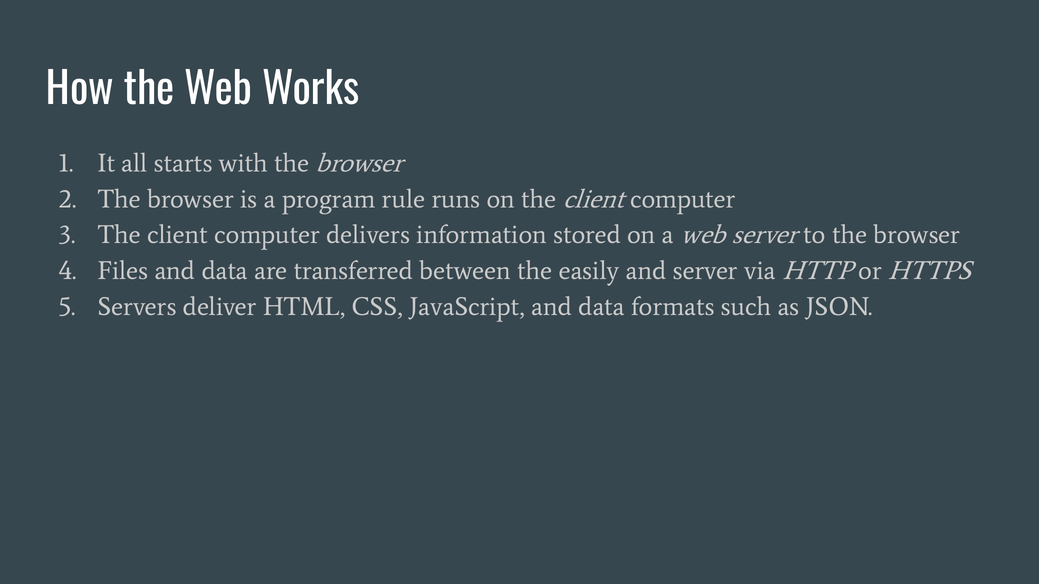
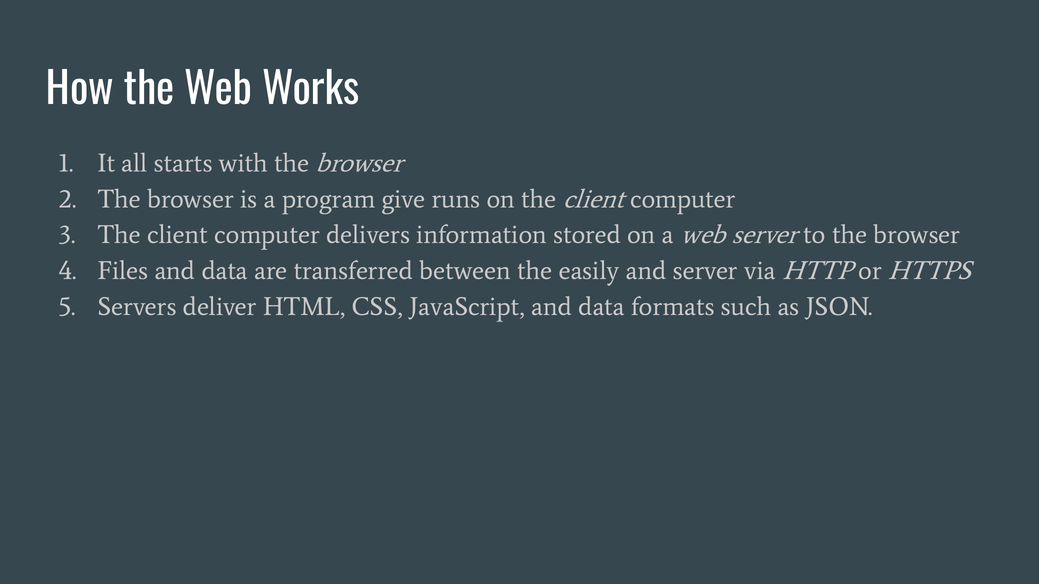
rule: rule -> give (404, 199)
